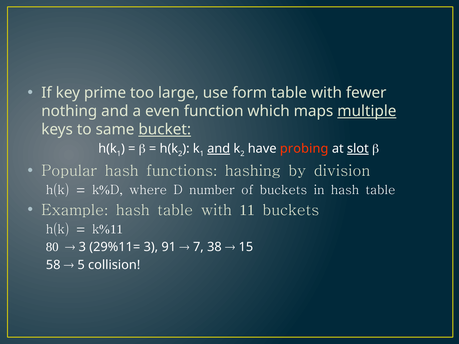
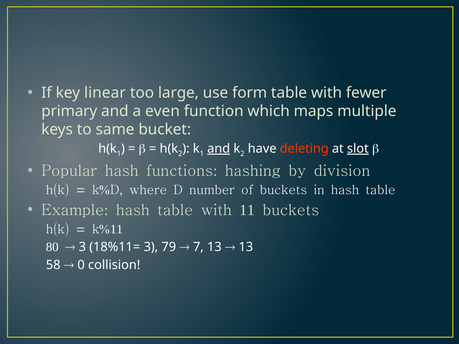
prime: prime -> linear (105, 93)
nothing: nothing -> primary (69, 111)
multiple underline: present -> none (367, 111)
bucket underline: present -> none (165, 130)
probing: probing -> deleting (304, 149)
29%11=: 29%11= -> 18%11= (115, 247)
91: 91 -> 79 (169, 247)
7 38: 38 -> 13 (214, 247)
15: 15 -> 13 (246, 247)
5: 5 -> 0 (81, 265)
